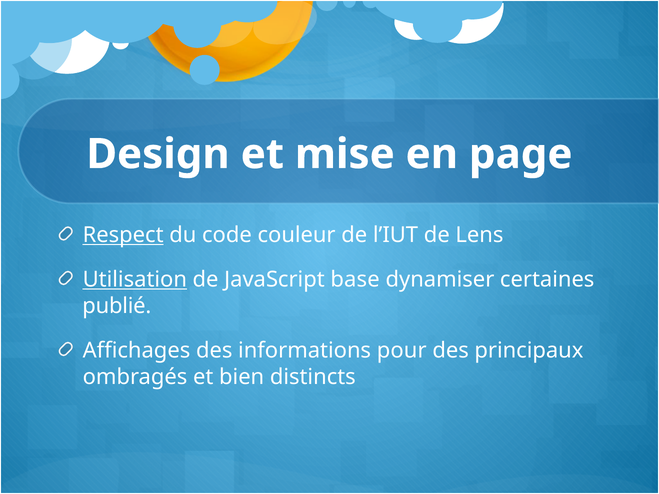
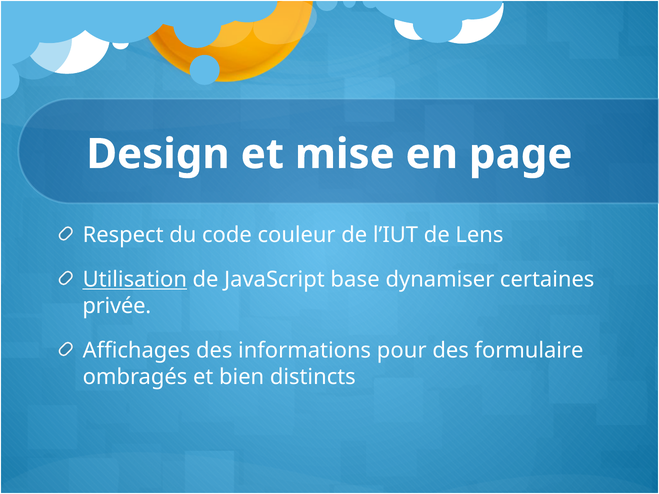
Respect underline: present -> none (123, 235)
publié: publié -> privée (117, 306)
principaux: principaux -> formulaire (529, 351)
